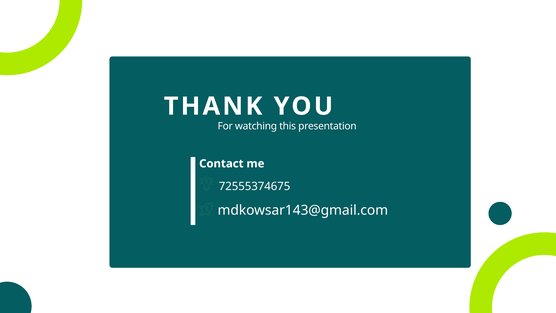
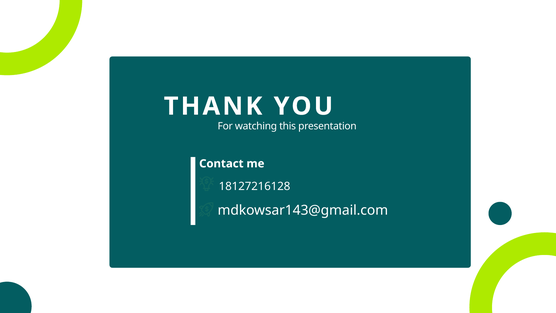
72555374675: 72555374675 -> 18127216128 (255, 186)
